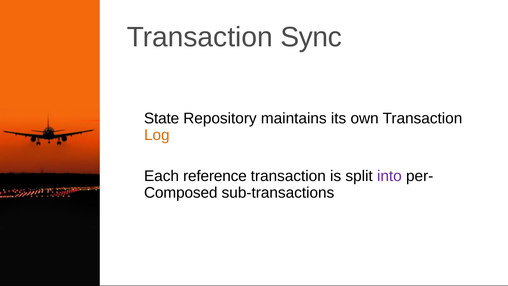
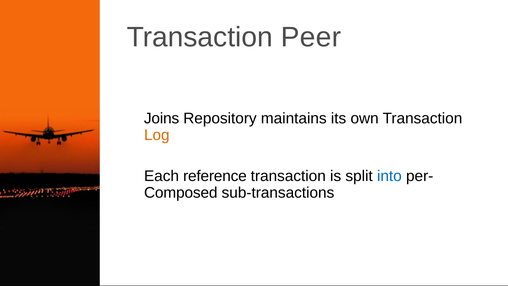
Sync: Sync -> Peer (311, 37)
State: State -> Joins (162, 118)
into colour: purple -> blue (389, 176)
